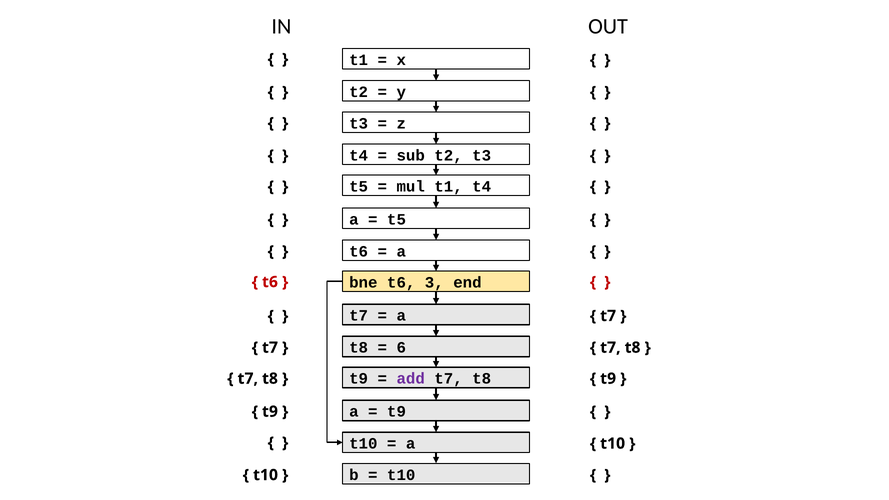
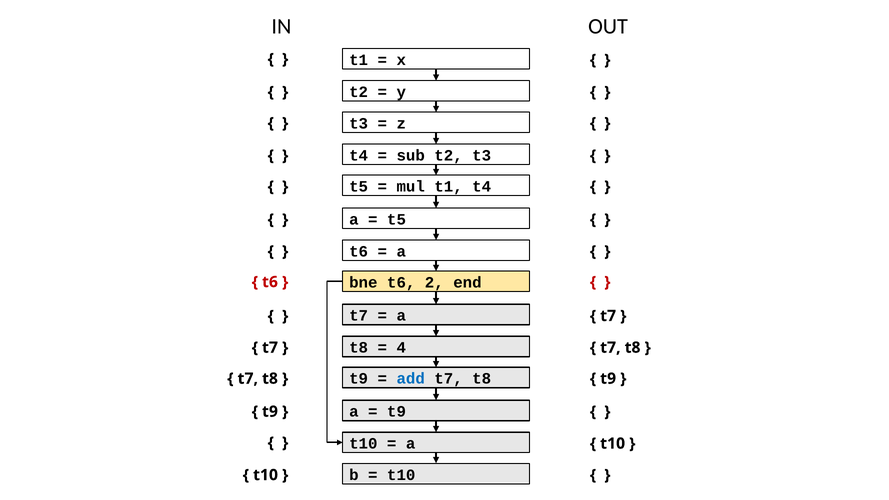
3: 3 -> 2 (434, 282)
6: 6 -> 4 (401, 348)
add colour: purple -> blue (411, 379)
